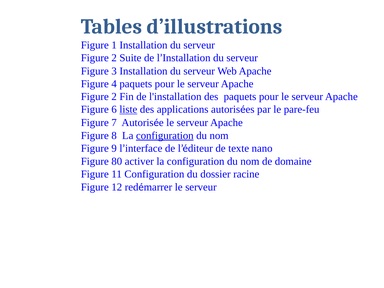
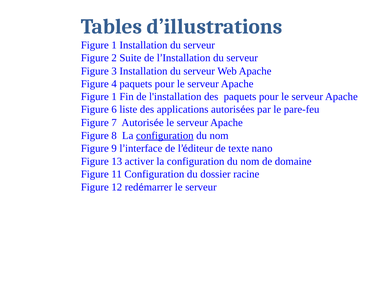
2: 2 -> 1 (114, 97)
liste underline: present -> none (128, 109)
80: 80 -> 13 (117, 161)
